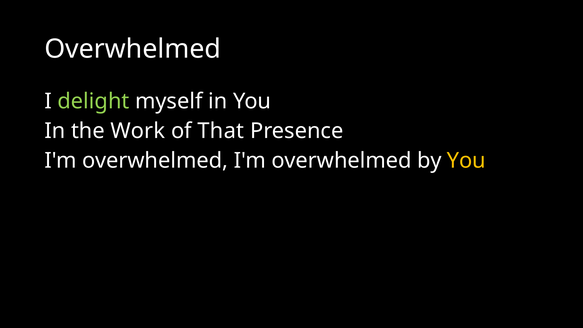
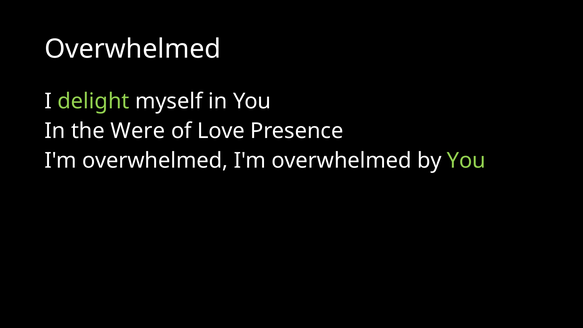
Work: Work -> Were (138, 131)
That: That -> Love (221, 131)
You colour: yellow -> light green (466, 161)
